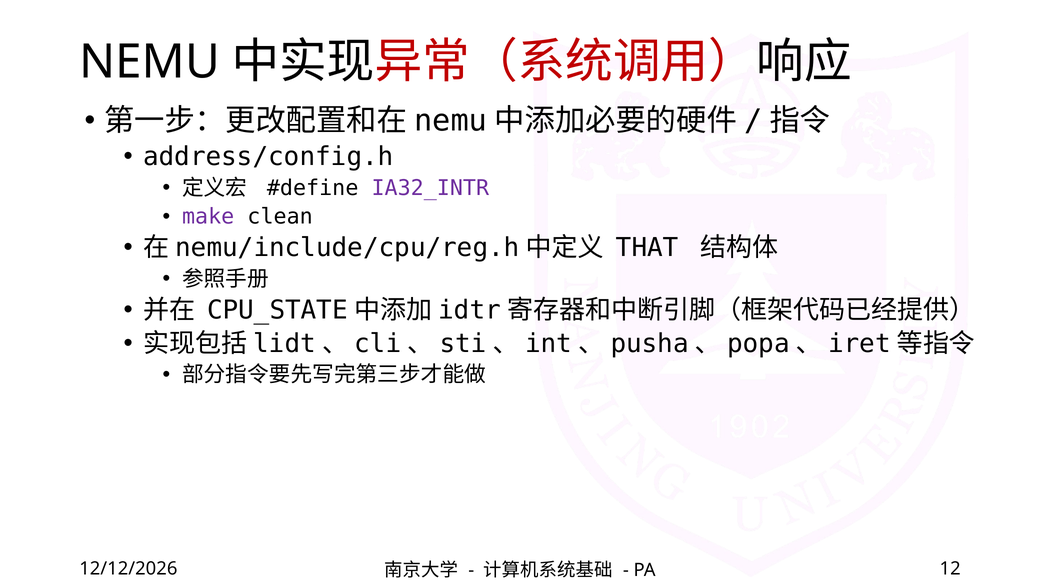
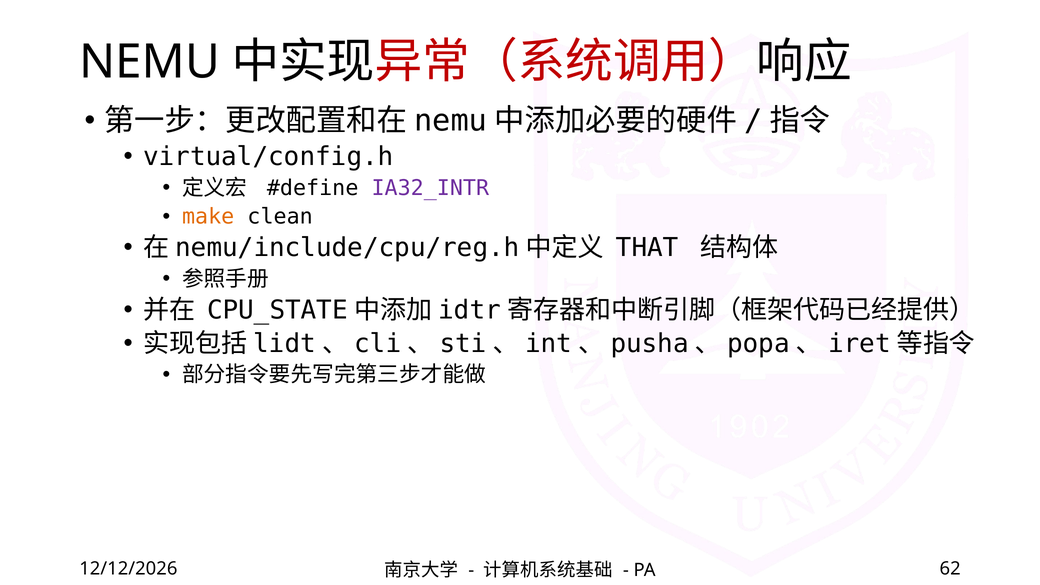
address/config.h: address/config.h -> virtual/config.h (268, 157)
make colour: purple -> orange (208, 217)
12: 12 -> 62 (950, 569)
